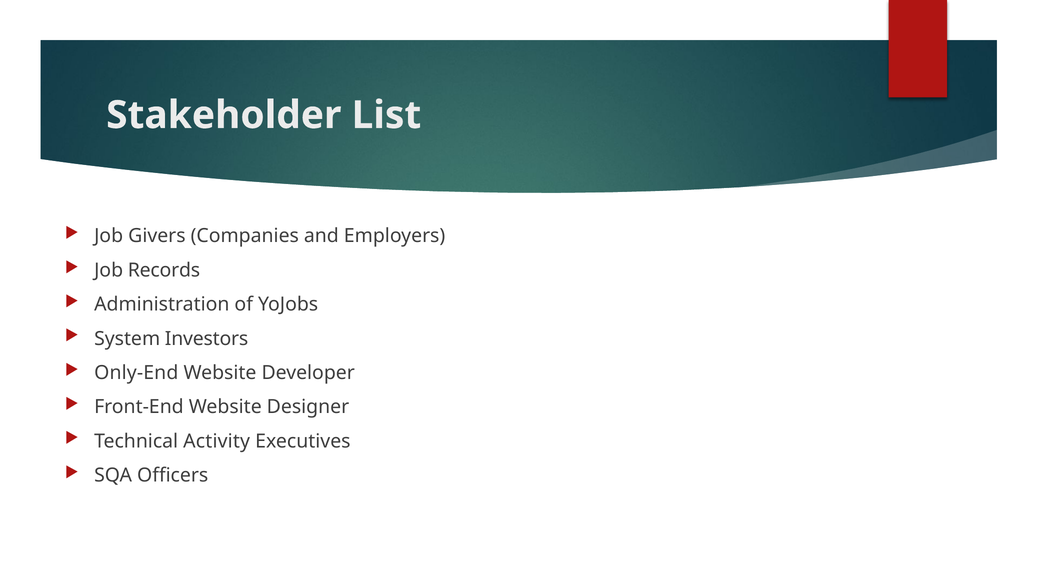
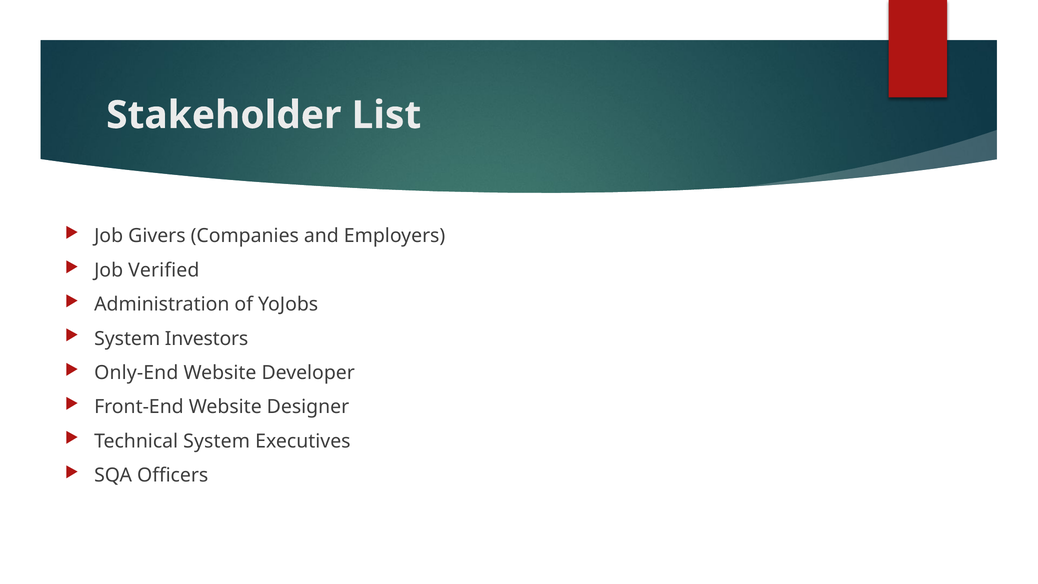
Records: Records -> Verified (164, 270)
Technical Activity: Activity -> System (217, 441)
